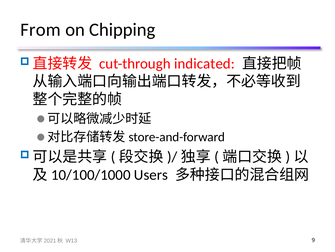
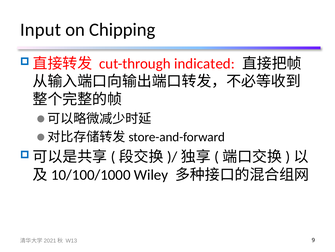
From: From -> Input (41, 30)
Users: Users -> Wiley (151, 174)
